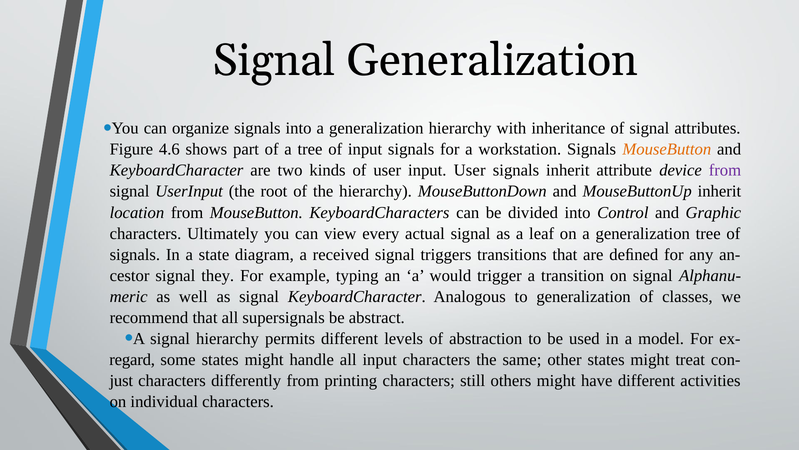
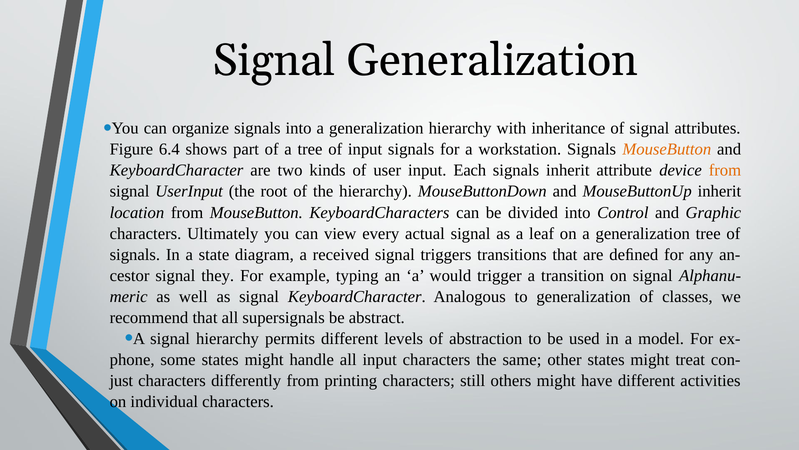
4.6: 4.6 -> 6.4 (169, 149)
input User: User -> Each (470, 170)
from colour: purple -> orange (725, 170)
regard: regard -> phone (132, 359)
